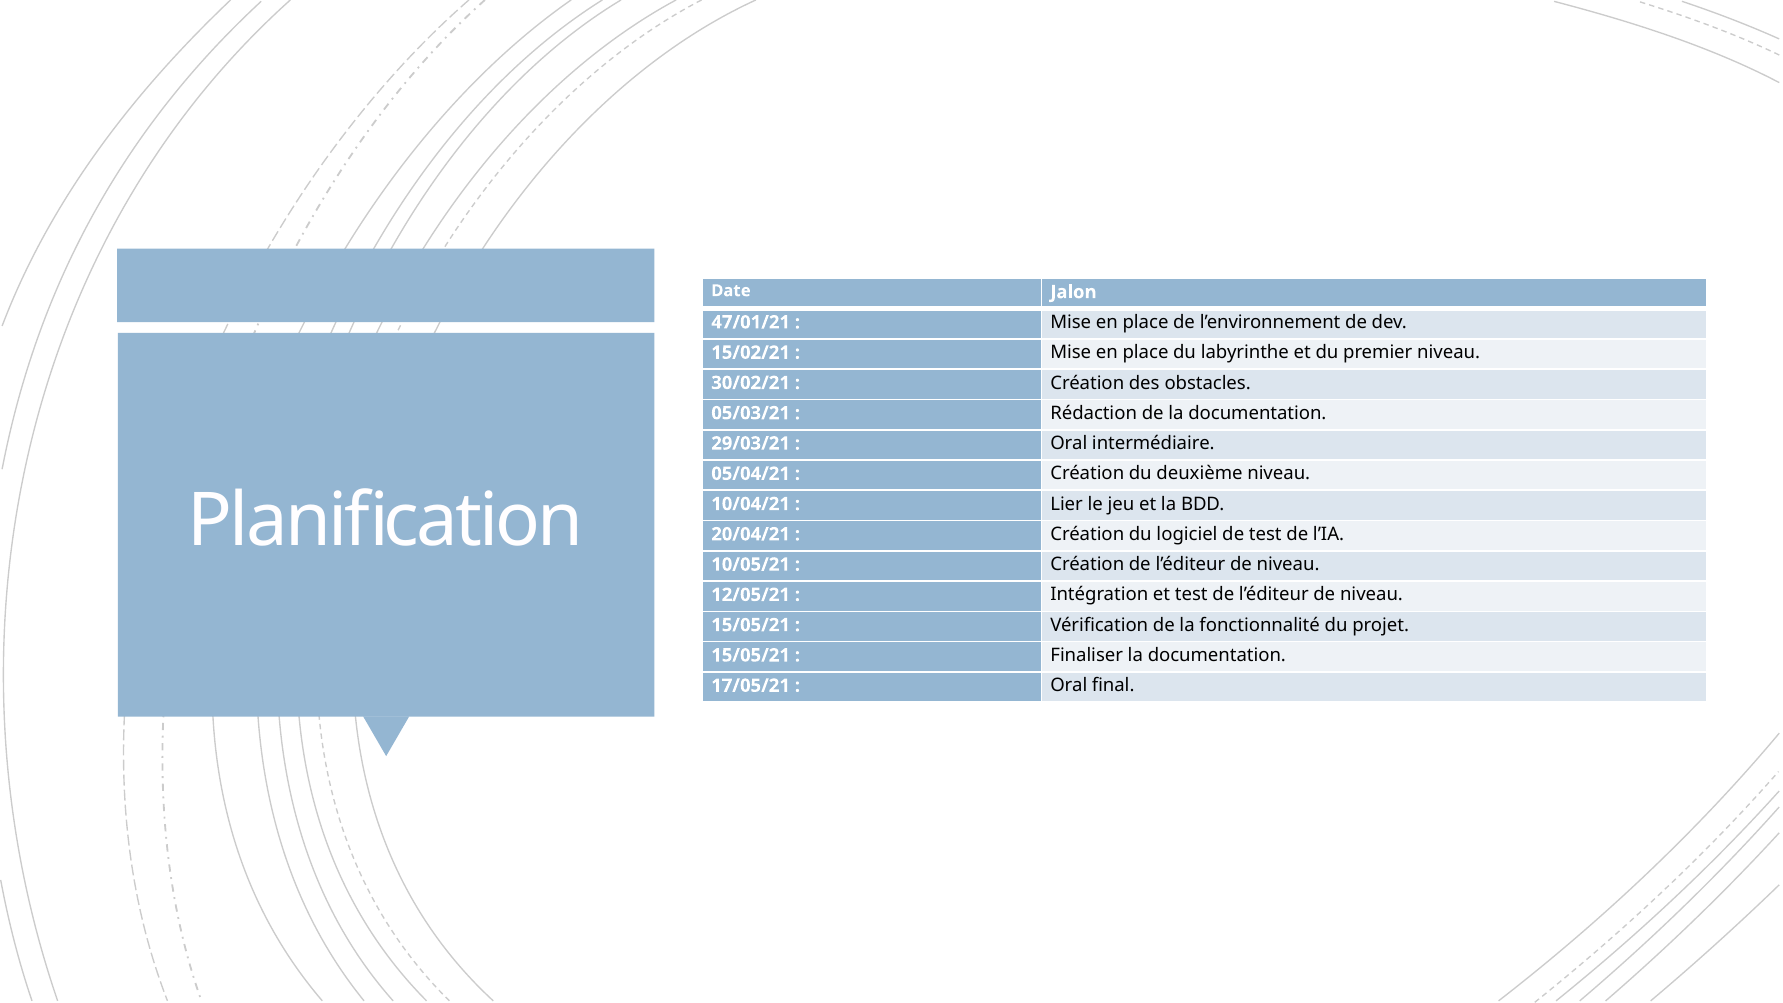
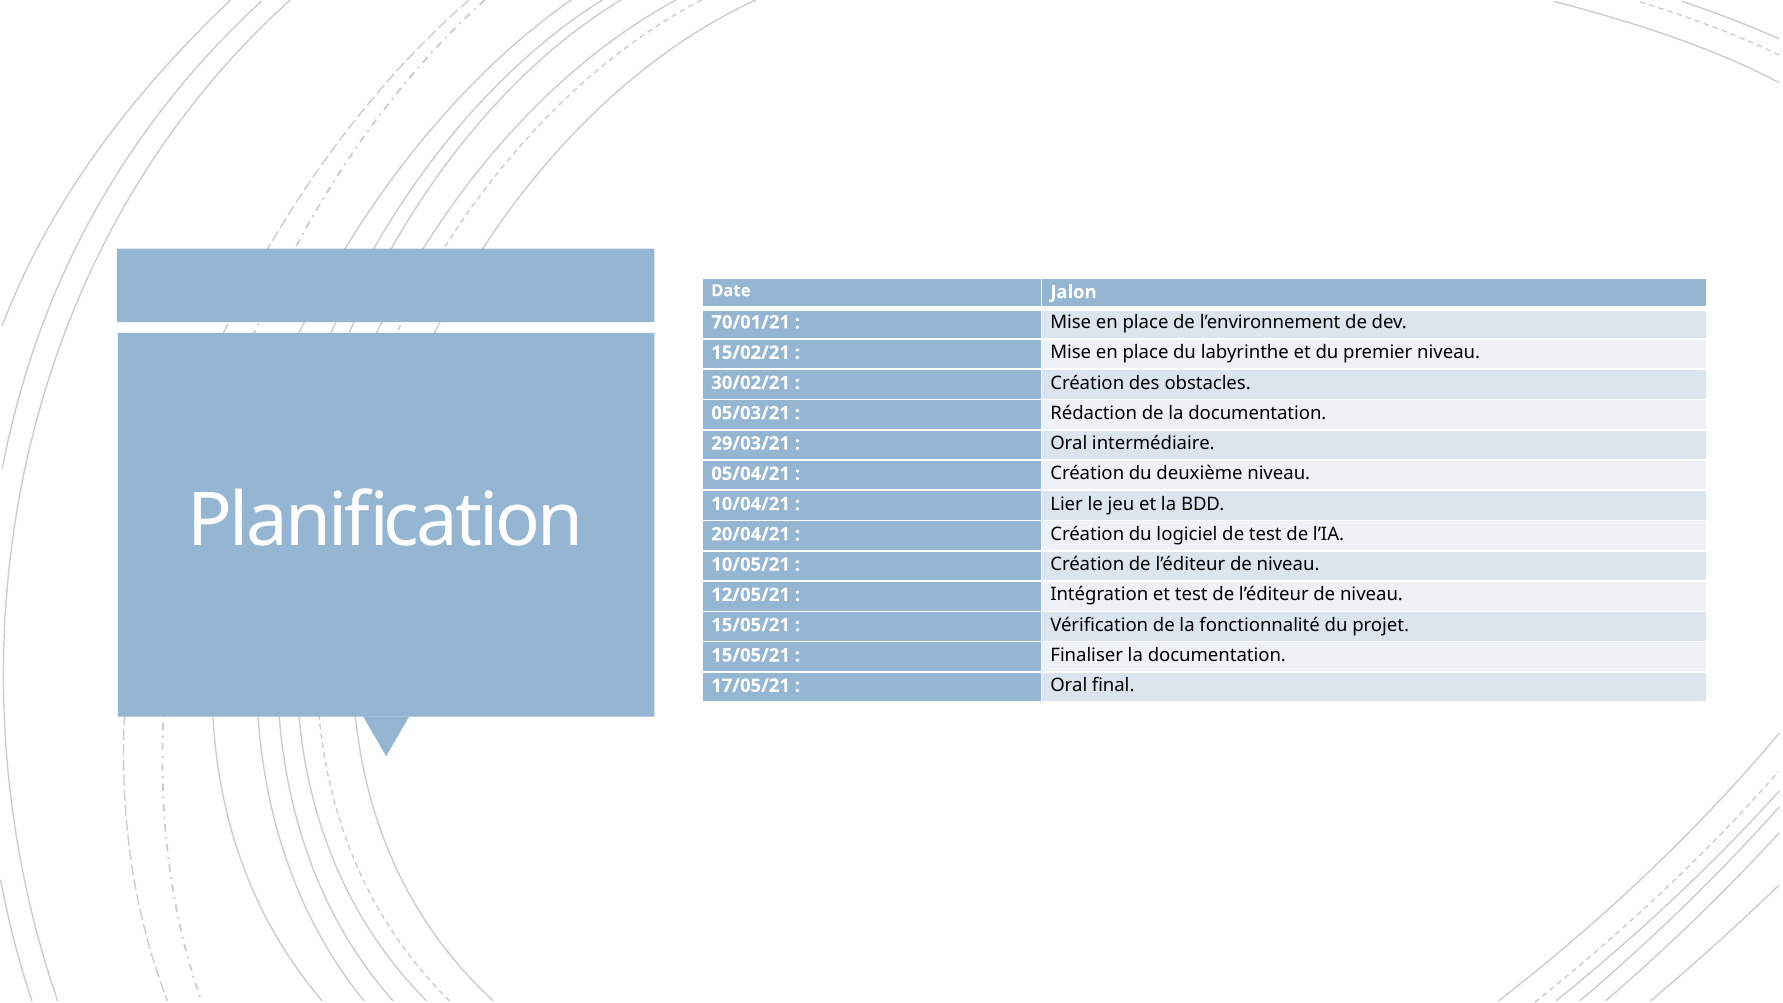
47/01/21: 47/01/21 -> 70/01/21 (751, 322)
